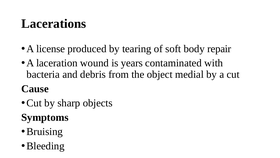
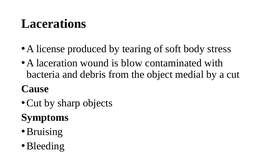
repair: repair -> stress (219, 49)
years: years -> blow (132, 63)
